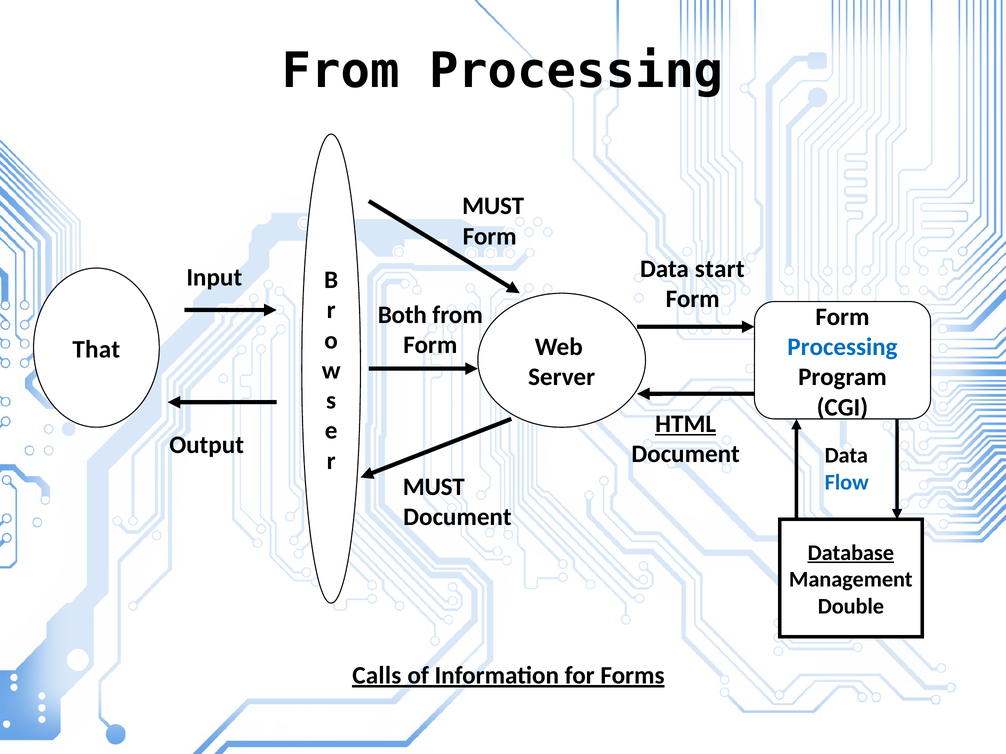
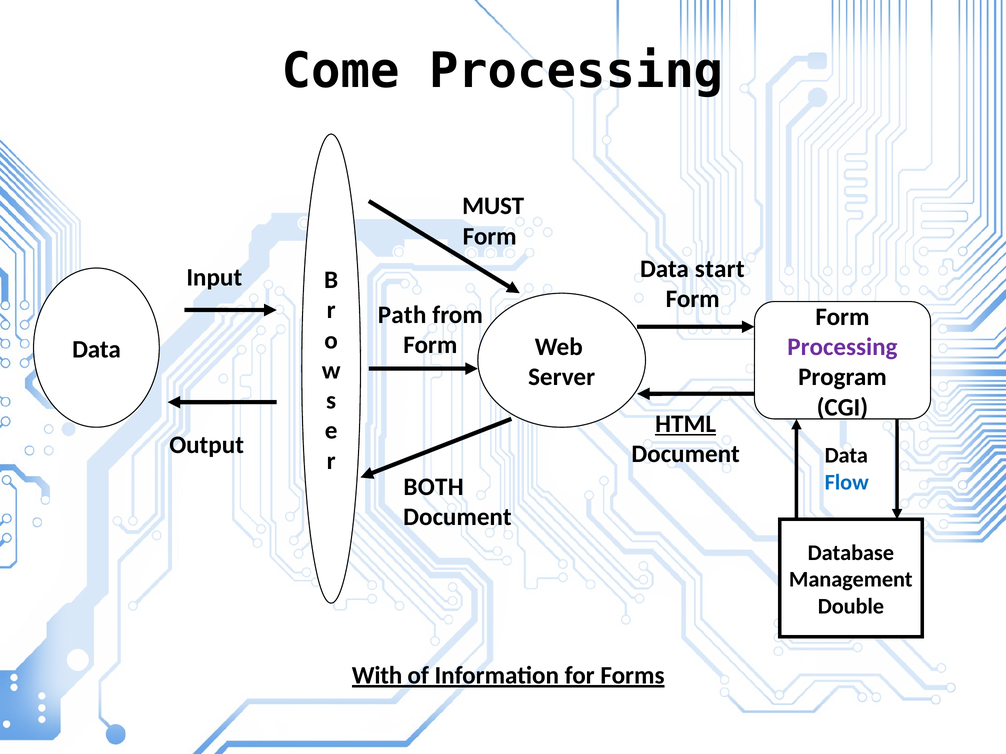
From: From -> Come (341, 71)
Both: Both -> Path (402, 315)
Processing colour: blue -> purple (842, 347)
That: That -> Data (96, 350)
MUST: MUST -> BOTH (434, 487)
Database underline: present -> none (851, 553)
Calls: Calls -> With (377, 676)
